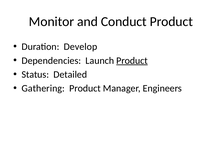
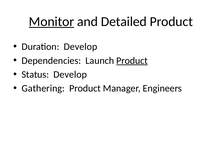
Monitor underline: none -> present (51, 21)
Conduct: Conduct -> Detailed (124, 21)
Status Detailed: Detailed -> Develop (70, 74)
